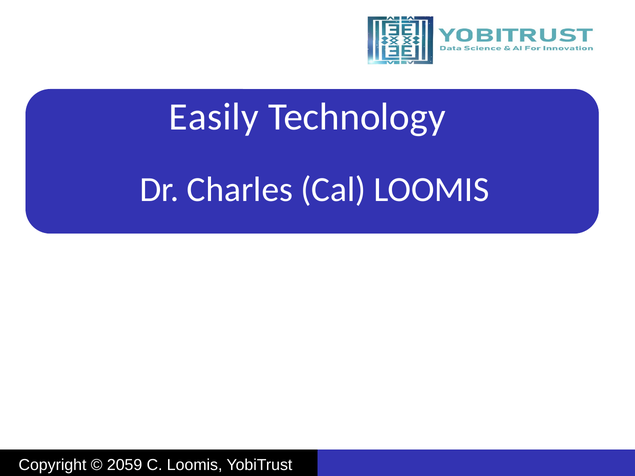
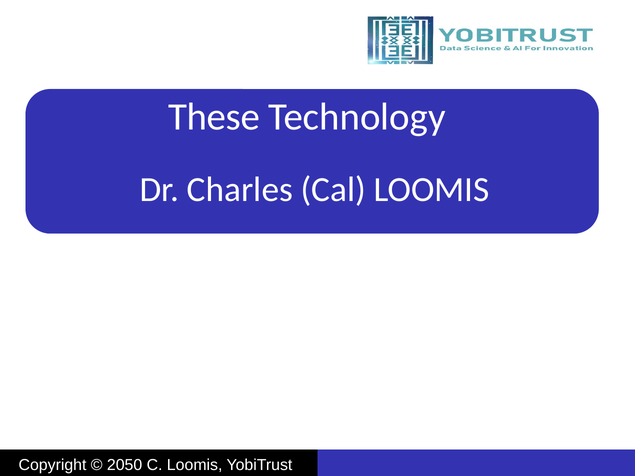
Easily: Easily -> These (214, 117)
2059: 2059 -> 2050 (125, 465)
